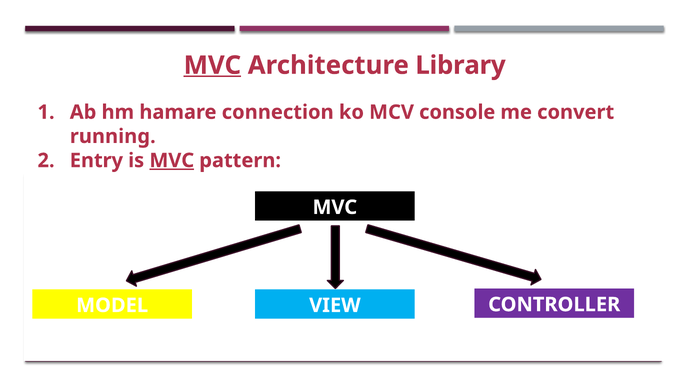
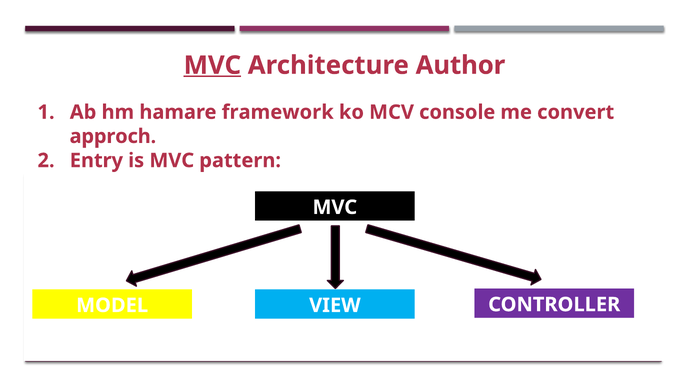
Library: Library -> Author (460, 65)
connection: connection -> framework (278, 112)
running: running -> approch (113, 136)
MVC underline: present -> none (172, 160)
